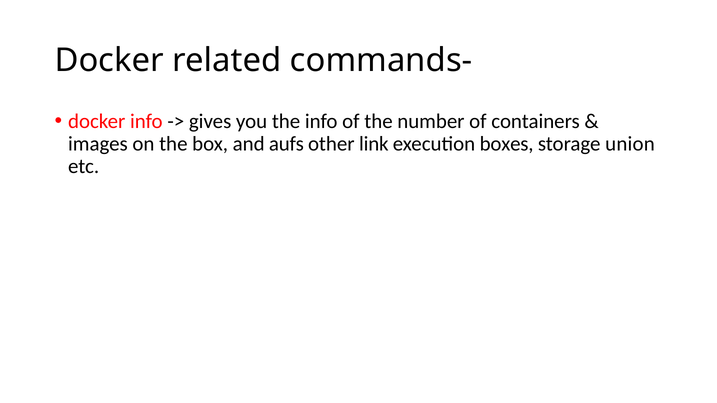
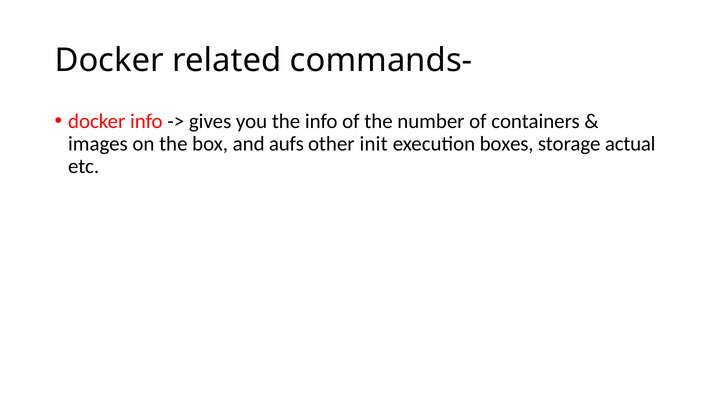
link: link -> init (374, 144)
union: union -> actual (630, 144)
